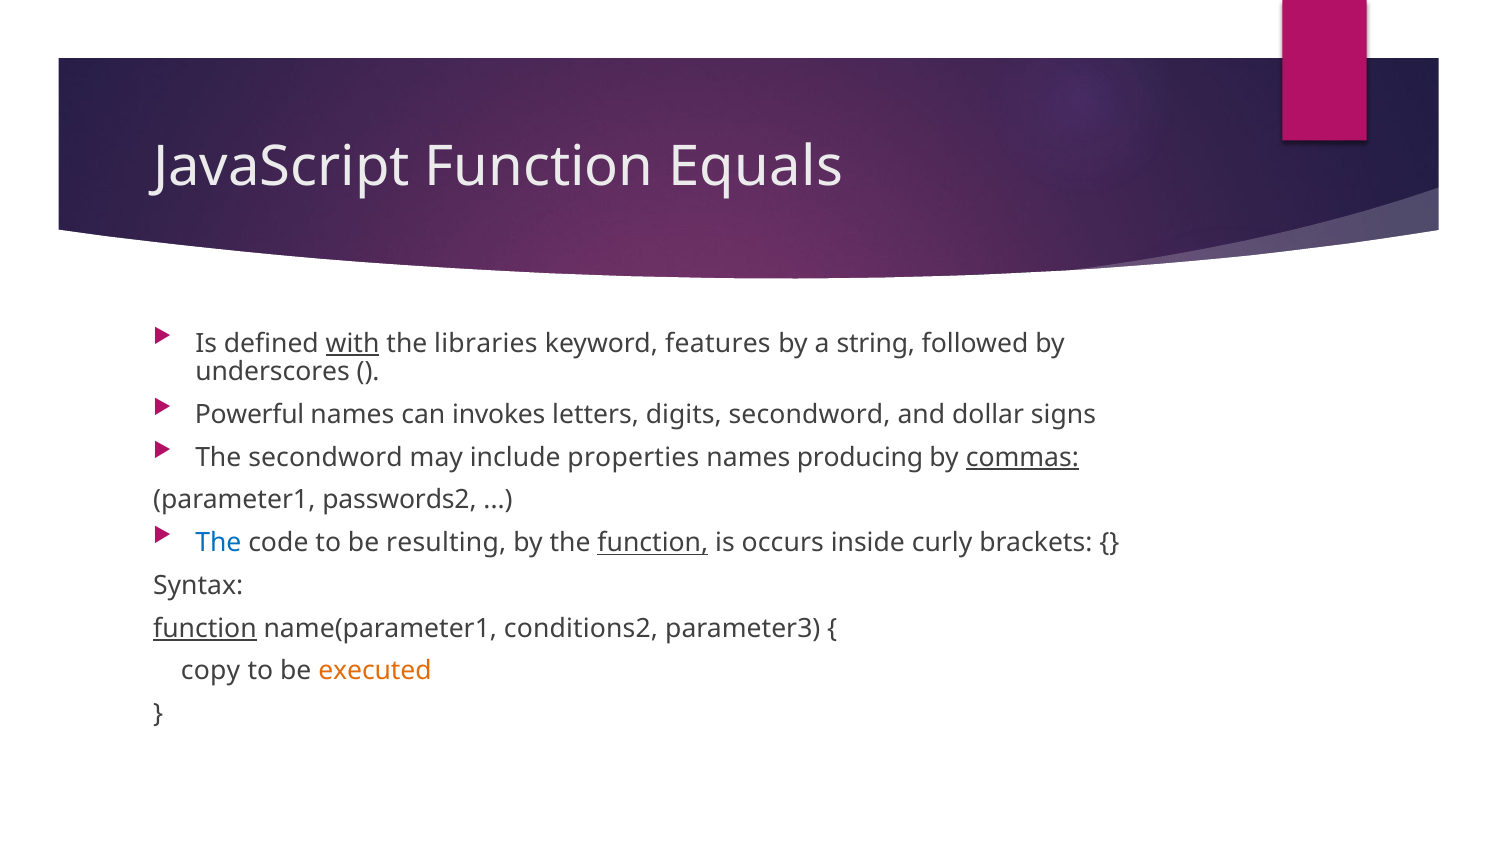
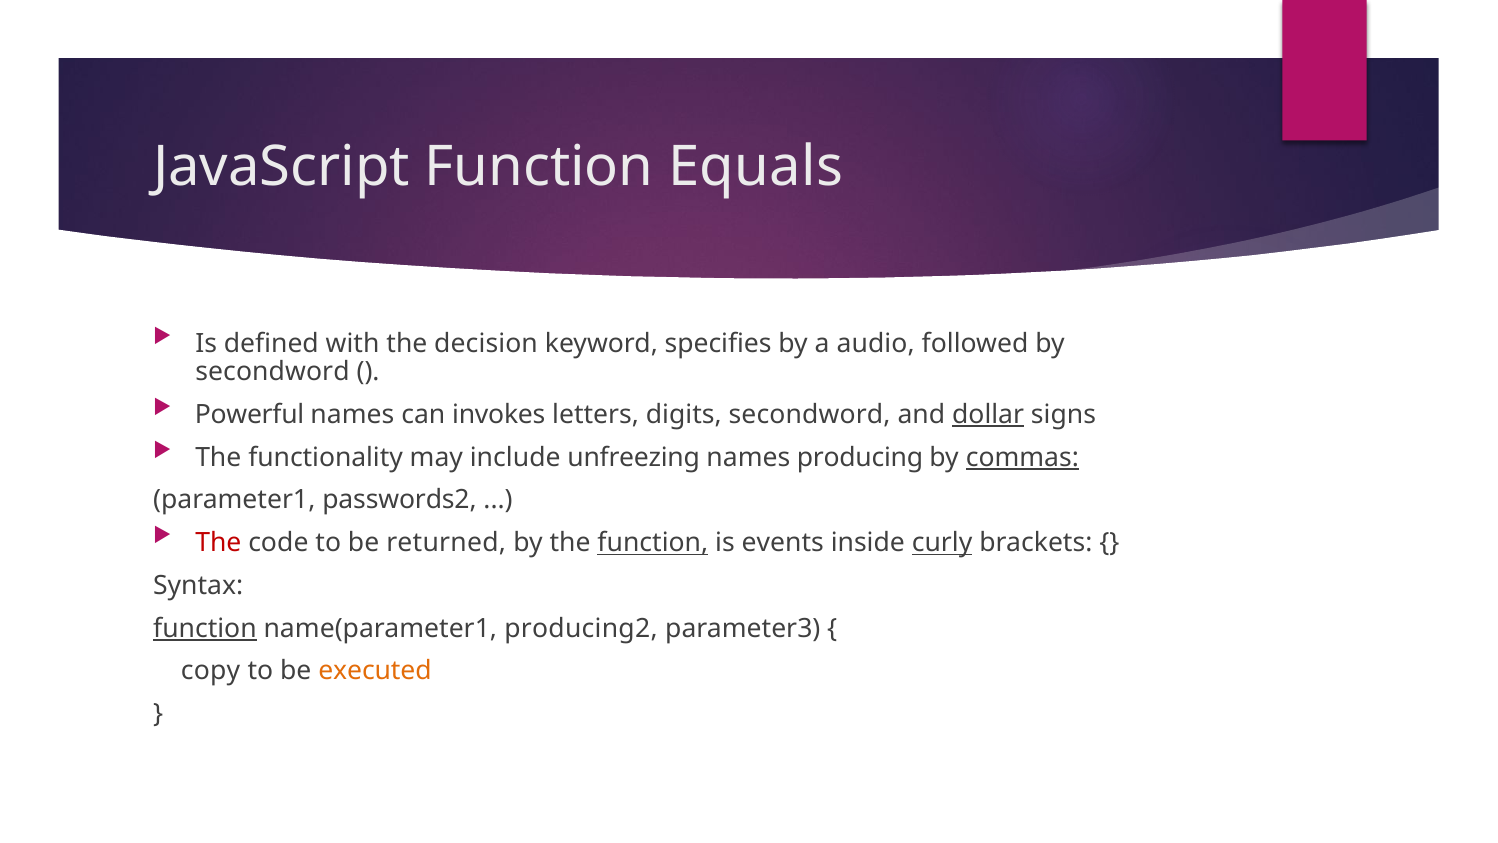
with underline: present -> none (353, 343)
libraries: libraries -> decision (486, 343)
features: features -> specifies (718, 343)
string: string -> audio (876, 343)
underscores: underscores -> secondword (272, 372)
dollar underline: none -> present (988, 415)
The secondword: secondword -> functionality (326, 457)
properties: properties -> unfreezing (634, 457)
The colour: blue -> red (218, 543)
resulting: resulting -> returned (446, 543)
occurs: occurs -> events (783, 543)
curly underline: none -> present (942, 543)
conditions2: conditions2 -> producing2 (581, 628)
